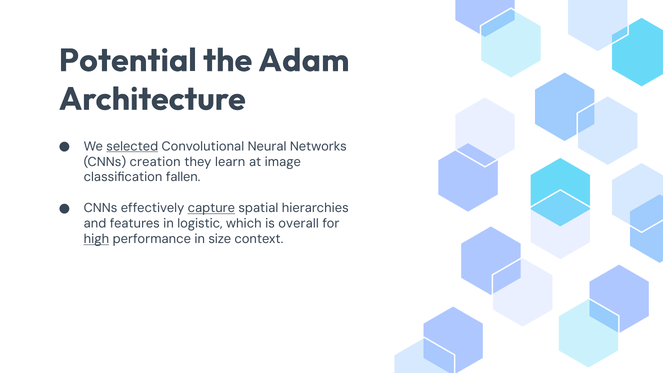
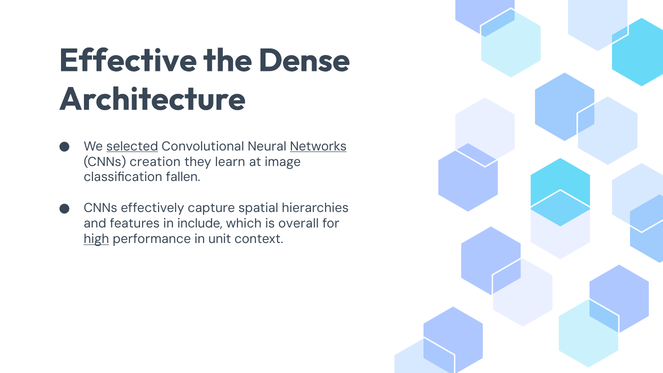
Potential: Potential -> Effective (128, 60)
Adam: Adam -> Dense (304, 60)
Networks underline: none -> present (318, 146)
capture underline: present -> none (211, 208)
logistic: logistic -> include (200, 224)
size: size -> unit (220, 239)
